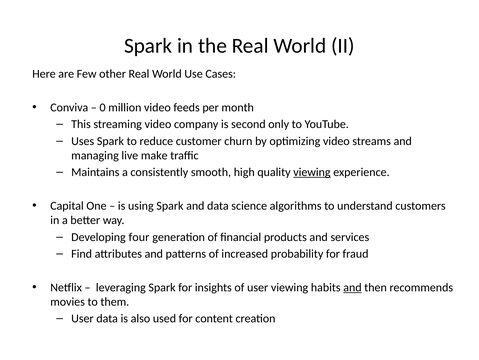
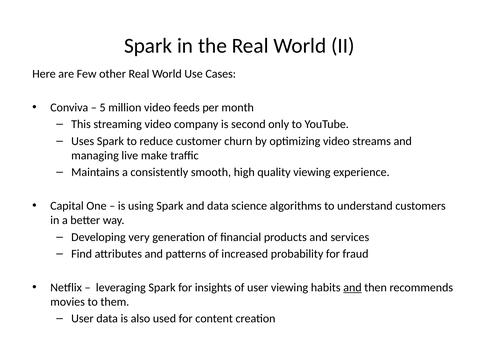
0: 0 -> 5 (103, 107)
viewing underline: present -> none (312, 172)
four: four -> very (139, 237)
